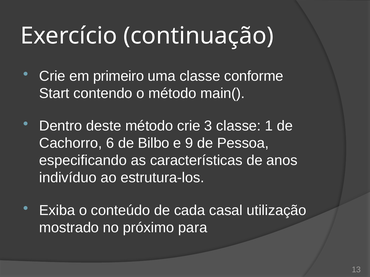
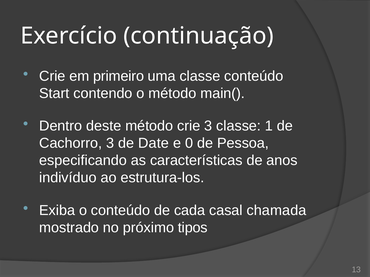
classe conforme: conforme -> conteúdo (254, 76)
Cachorro 6: 6 -> 3 (110, 143)
Bilbo: Bilbo -> Date (154, 143)
9: 9 -> 0 (189, 143)
utilização: utilização -> chamada (276, 211)
para: para -> tipos (193, 228)
